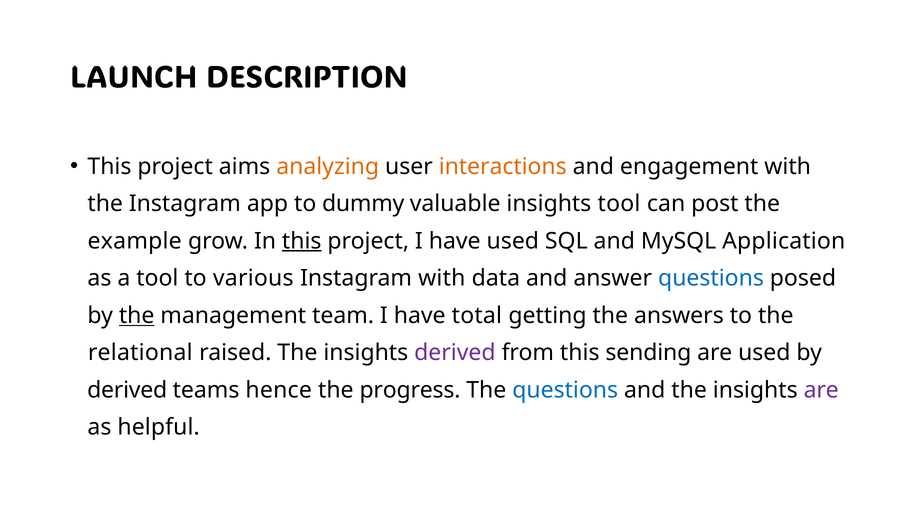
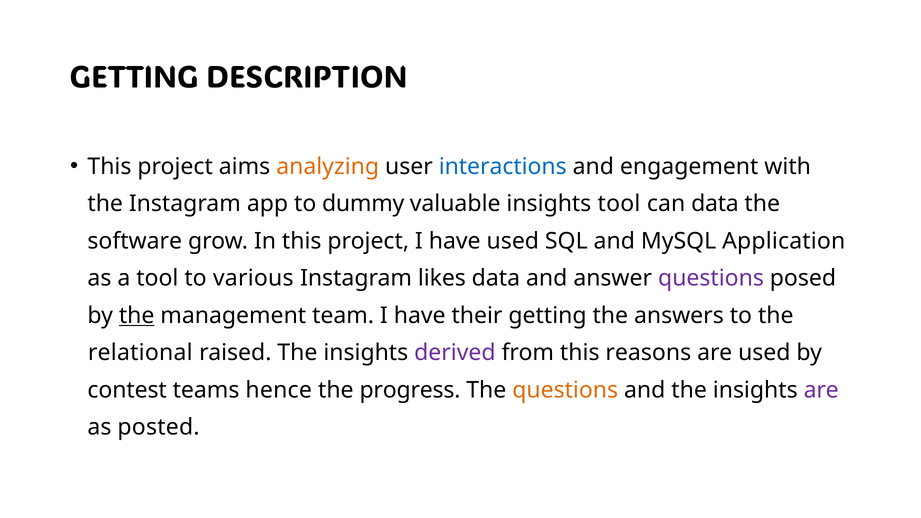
LAUNCH: LAUNCH -> GETTING (134, 77)
interactions colour: orange -> blue (503, 166)
can post: post -> data (715, 204)
example: example -> software (135, 241)
this underline: present -> none (302, 241)
Instagram with: with -> likes (442, 278)
questions colour: blue -> purple (711, 278)
total: total -> their (477, 316)
sending: sending -> reasons (648, 353)
derived: derived -> contest (127, 390)
questions colour: blue -> orange (565, 390)
helpful: helpful -> posted (159, 427)
